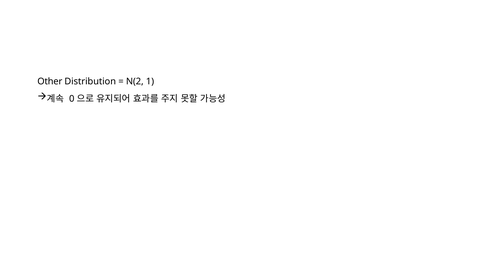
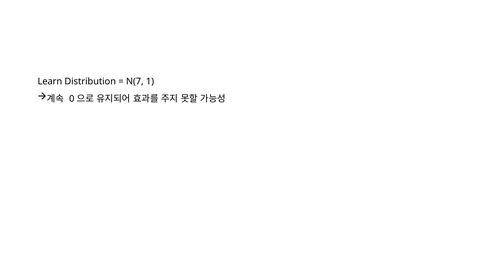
Other: Other -> Learn (50, 82)
N(2: N(2 -> N(7 (135, 82)
